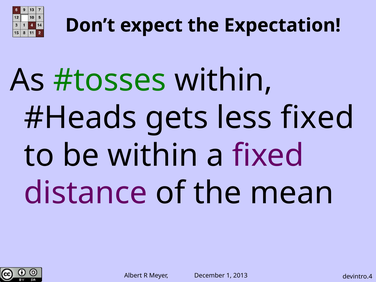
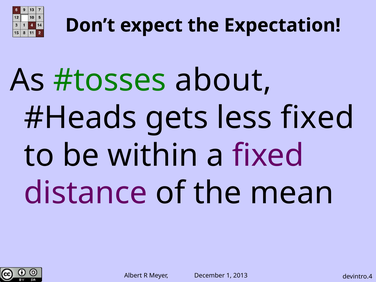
within: within -> about (223, 80)
